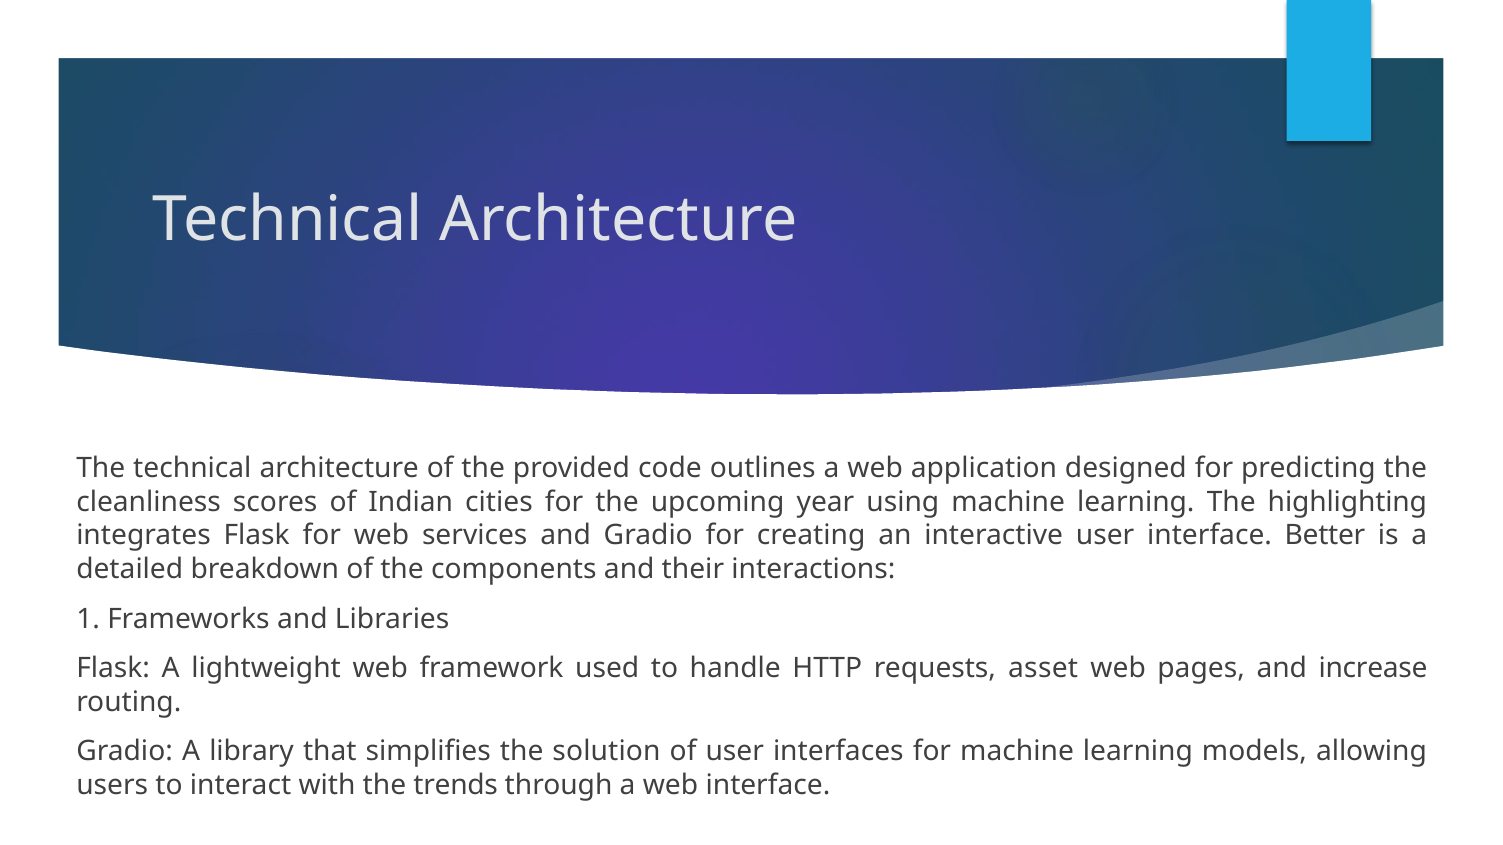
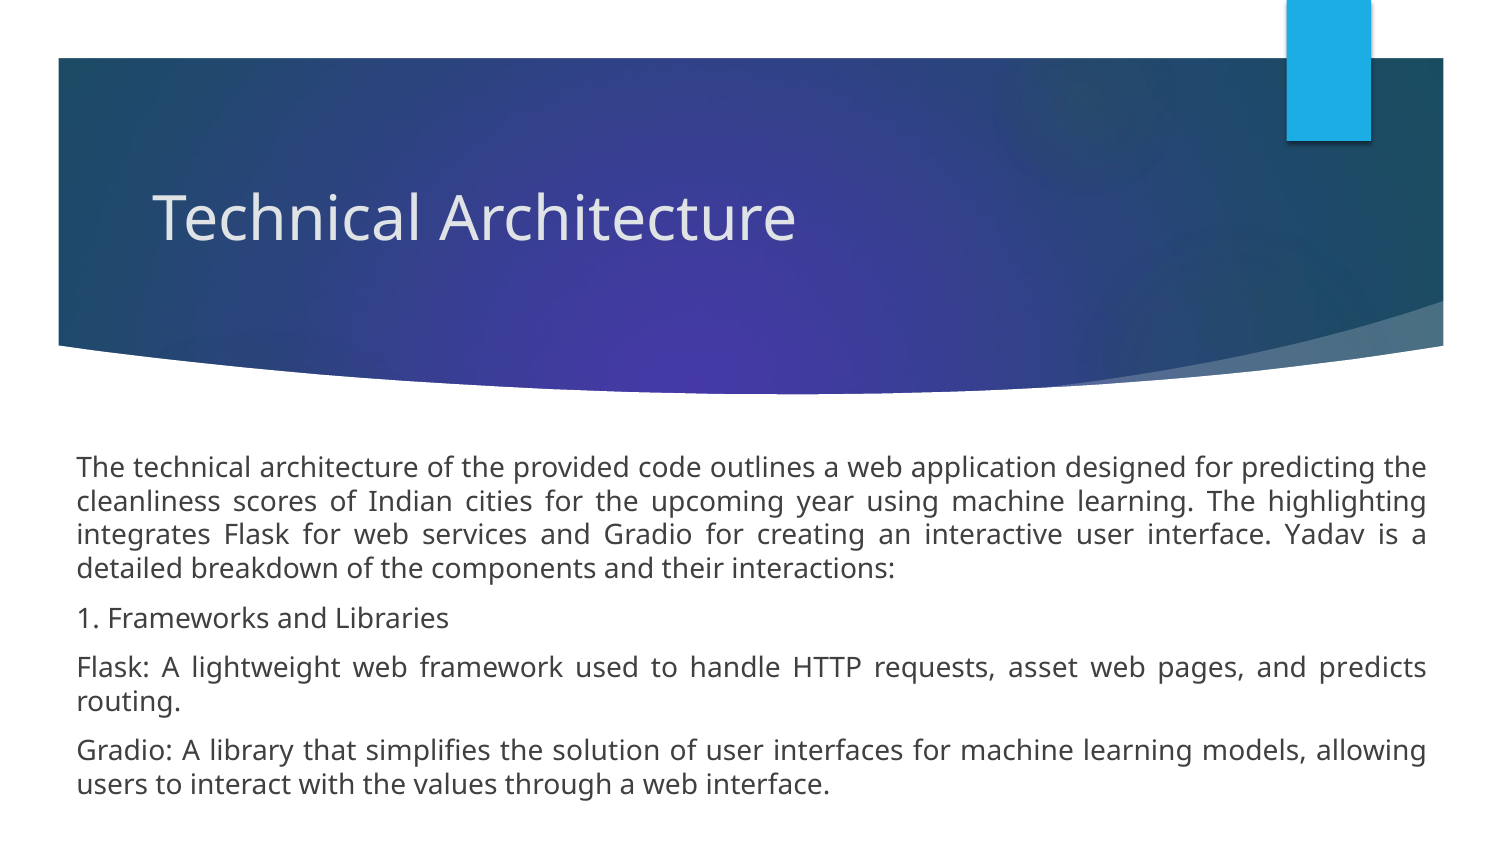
Better: Better -> Yadav (1325, 536)
increase: increase -> predicts (1373, 669)
trends: trends -> values (456, 786)
